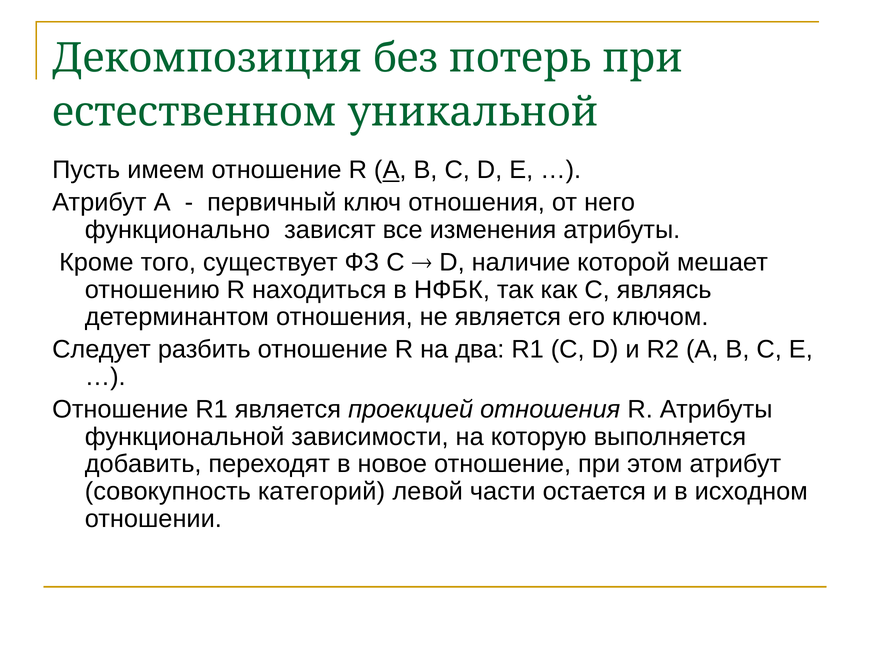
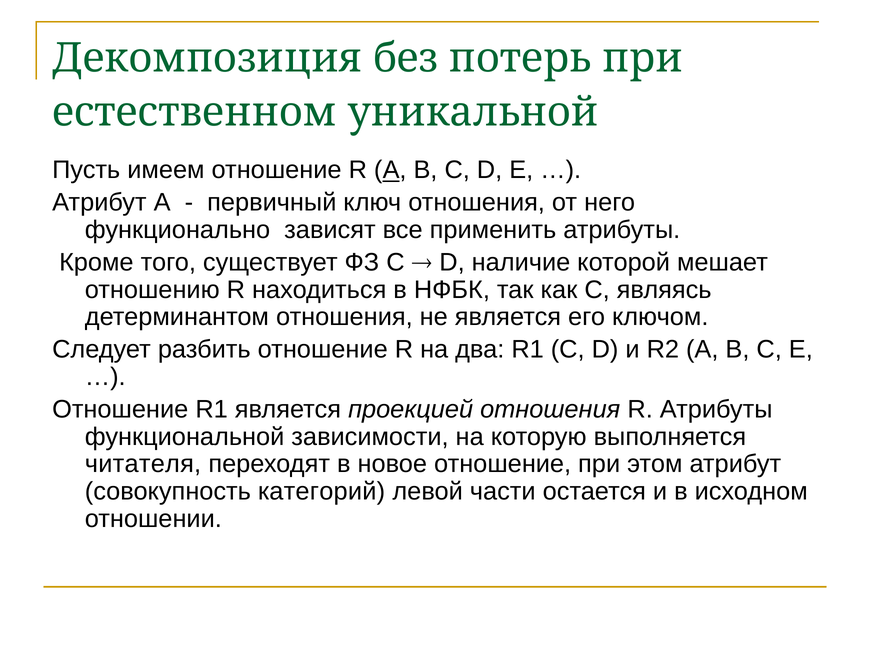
изменения: изменения -> применить (493, 230)
добавить: добавить -> читателя (143, 464)
